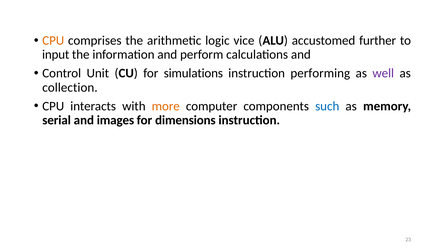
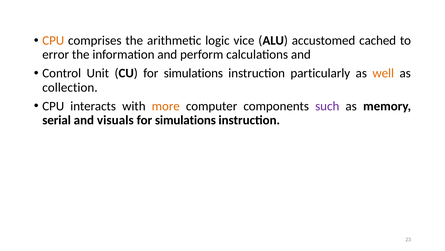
further: further -> cached (378, 40)
input: input -> error (56, 55)
performing: performing -> particularly (320, 73)
well colour: purple -> orange (383, 73)
such colour: blue -> purple (327, 106)
images: images -> visuals (115, 120)
dimensions: dimensions -> simulations (185, 120)
